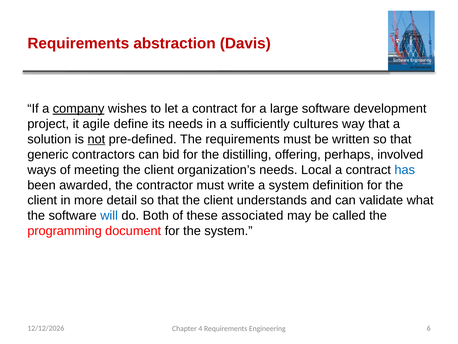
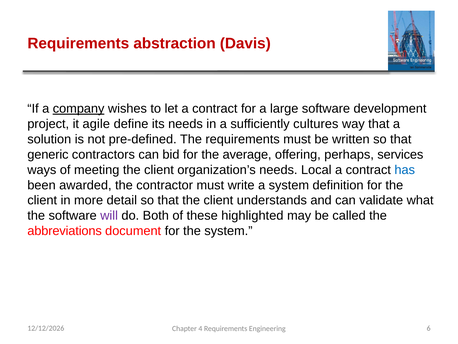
not underline: present -> none (96, 139)
distilling: distilling -> average (247, 154)
involved: involved -> services (400, 154)
will colour: blue -> purple (109, 215)
associated: associated -> highlighted (252, 215)
programming: programming -> abbreviations (65, 231)
